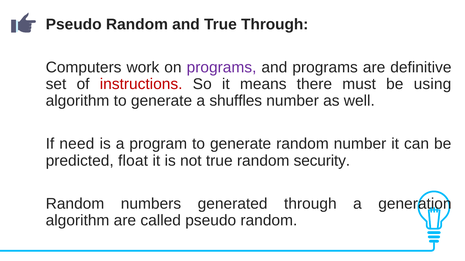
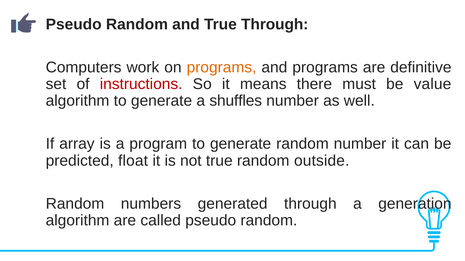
programs colour: purple -> orange (222, 67)
using: using -> value (433, 84)
need: need -> array (77, 144)
security: security -> outside (322, 161)
